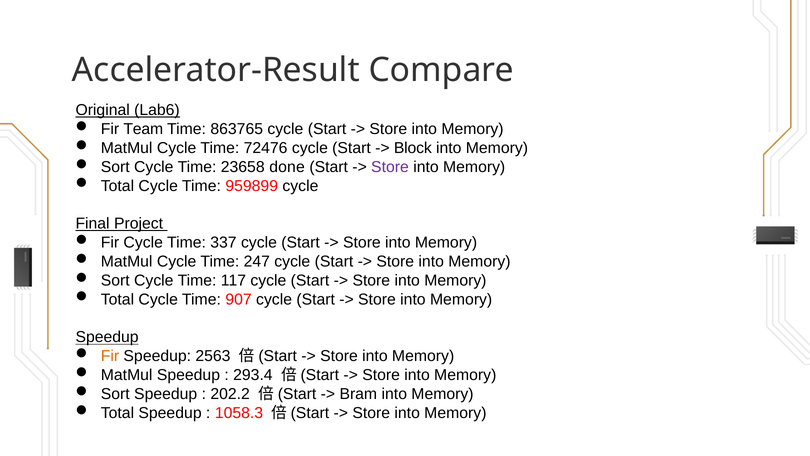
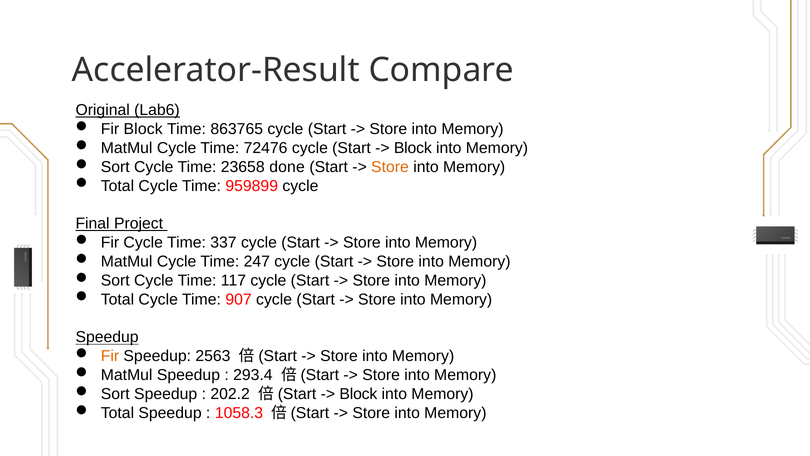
Fir Team: Team -> Block (143, 129)
Store colour: purple -> orange (390, 167)
Bram: Bram -> Block (358, 394)
